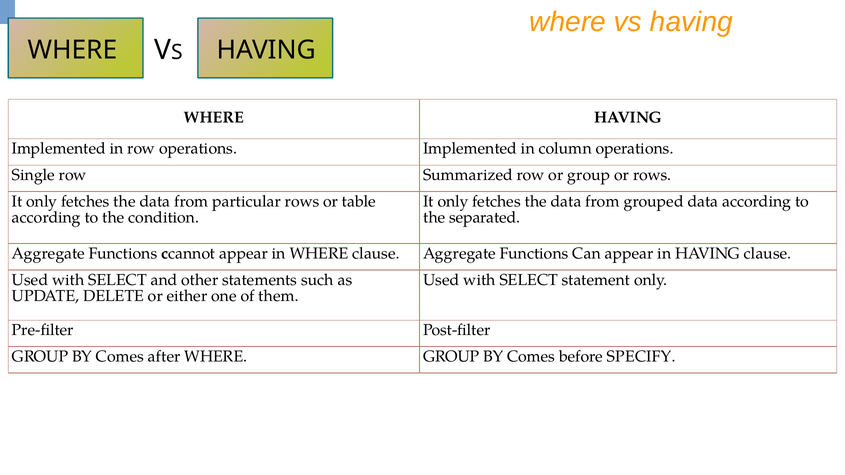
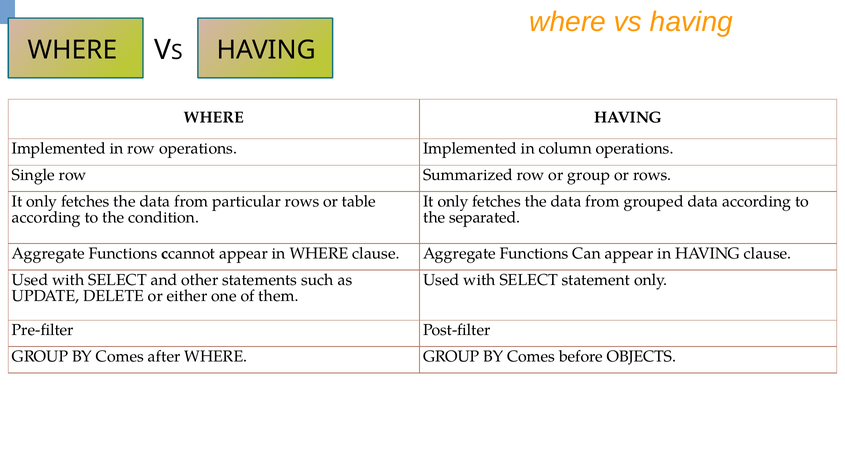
SPECIFY: SPECIFY -> OBJECTS (641, 357)
